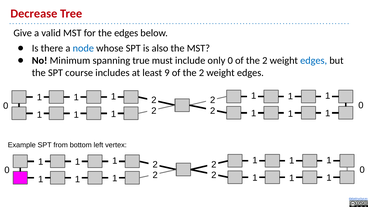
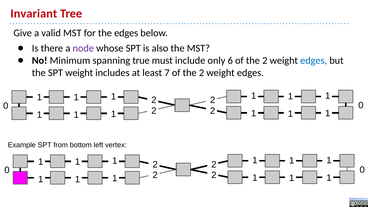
Decrease: Decrease -> Invariant (34, 13)
node colour: blue -> purple (83, 48)
only 0: 0 -> 6 (230, 61)
SPT course: course -> weight (79, 73)
9: 9 -> 7 (167, 73)
